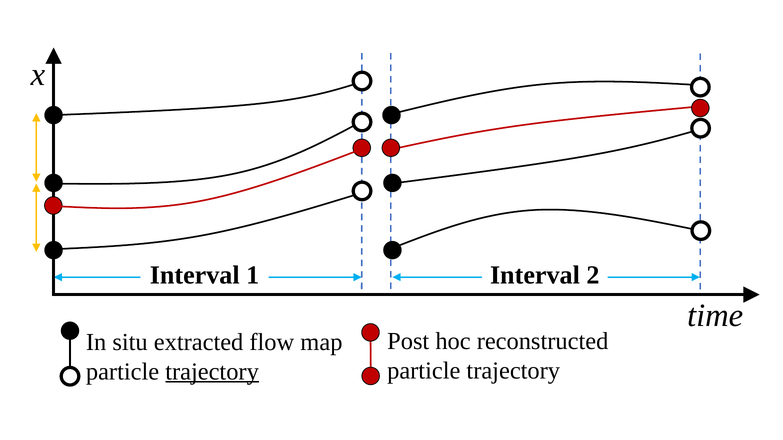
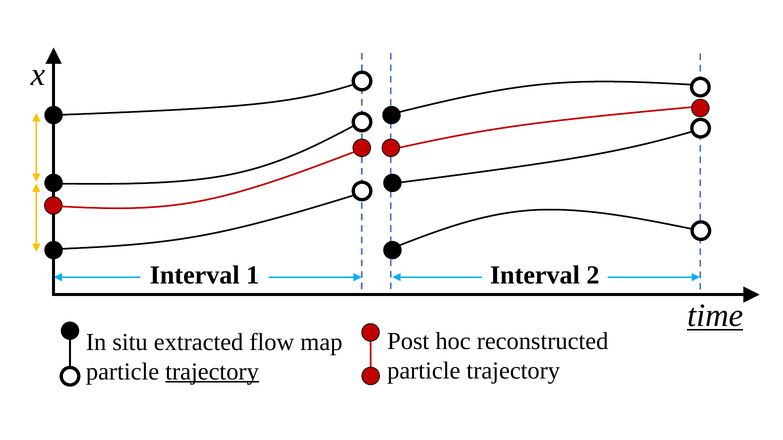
time underline: none -> present (715, 316)
